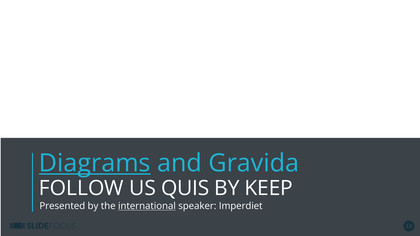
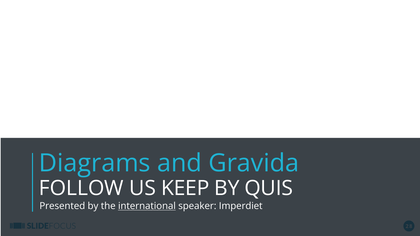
Diagrams underline: present -> none (95, 163)
QUIS: QUIS -> KEEP (185, 188)
KEEP: KEEP -> QUIS (269, 188)
